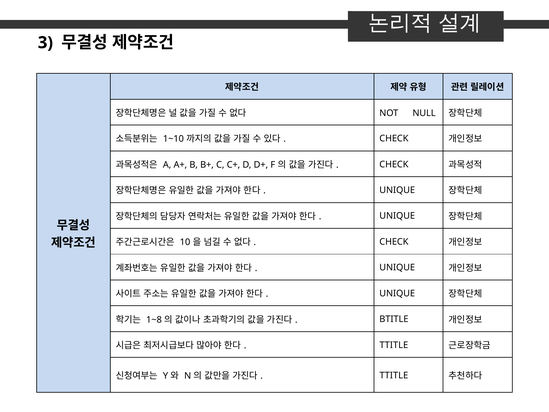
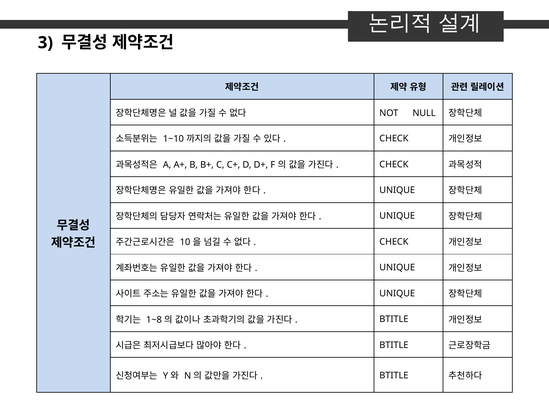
TTITLE: TTITLE -> BTITLE (394, 345)
TTITLE: TTITLE -> BTITLE (394, 375)
